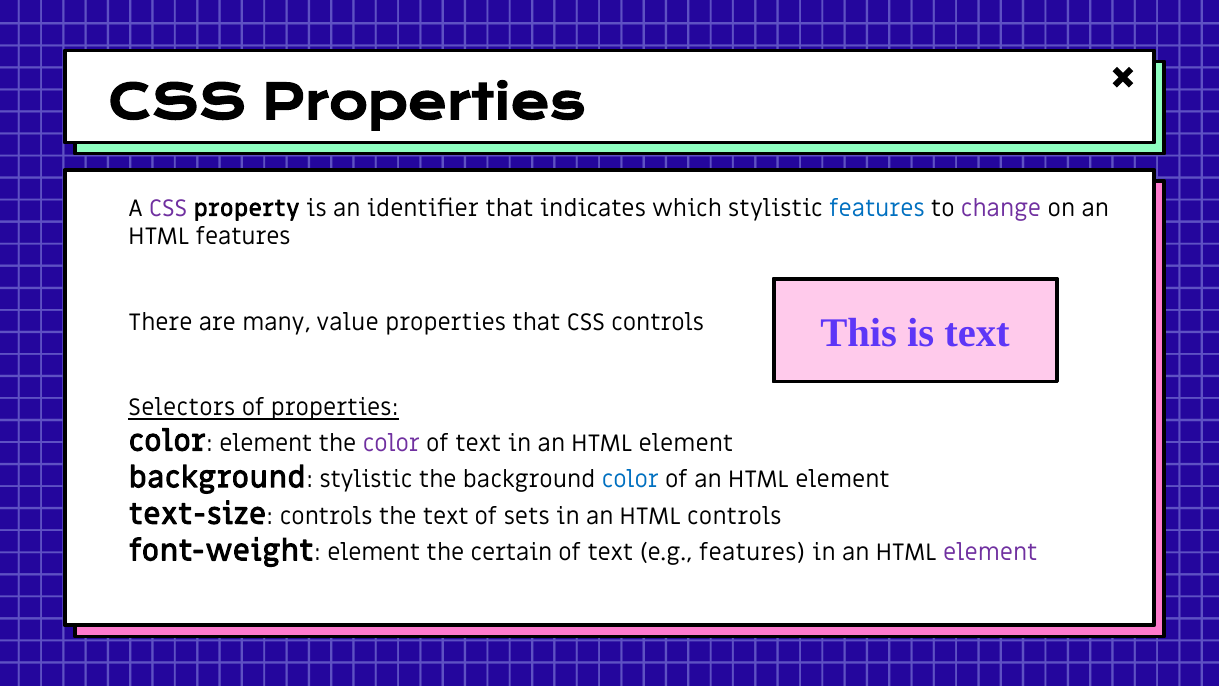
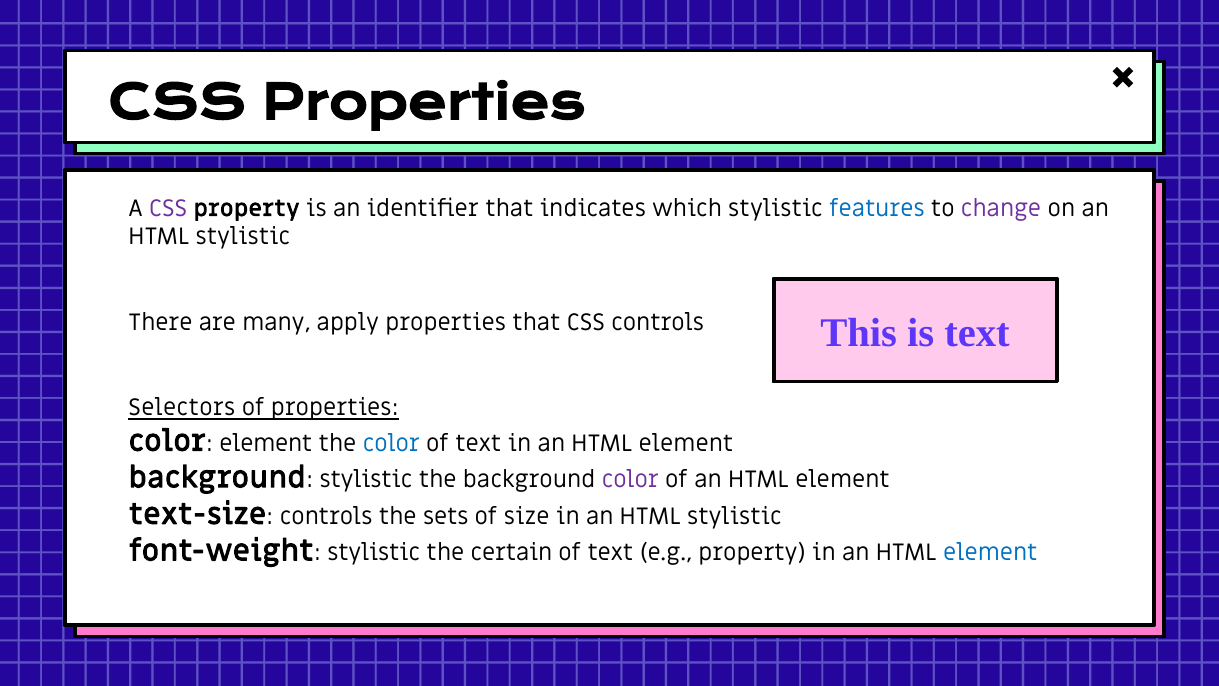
features: features -> stylistic (243, 237)
value: value -> apply (348, 322)
color colour: purple -> blue (391, 443)
color colour: blue -> purple (630, 480)
the text: text -> sets (446, 516)
sets: sets -> size (527, 516)
in an HTML controls: controls -> stylistic (734, 516)
element: element -> stylistic (374, 553)
e.g features: features -> property (752, 553)
element colour: purple -> blue (990, 553)
